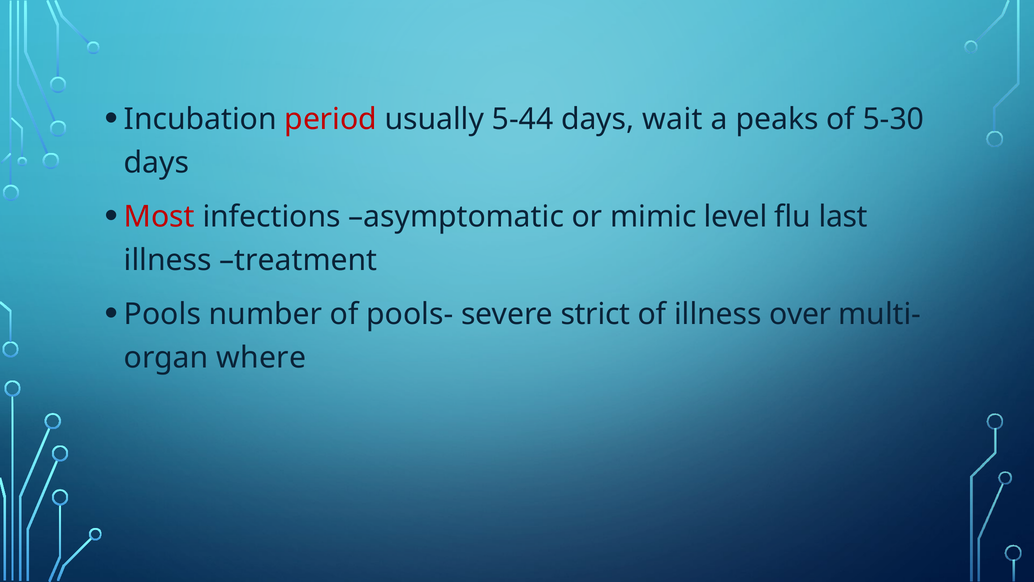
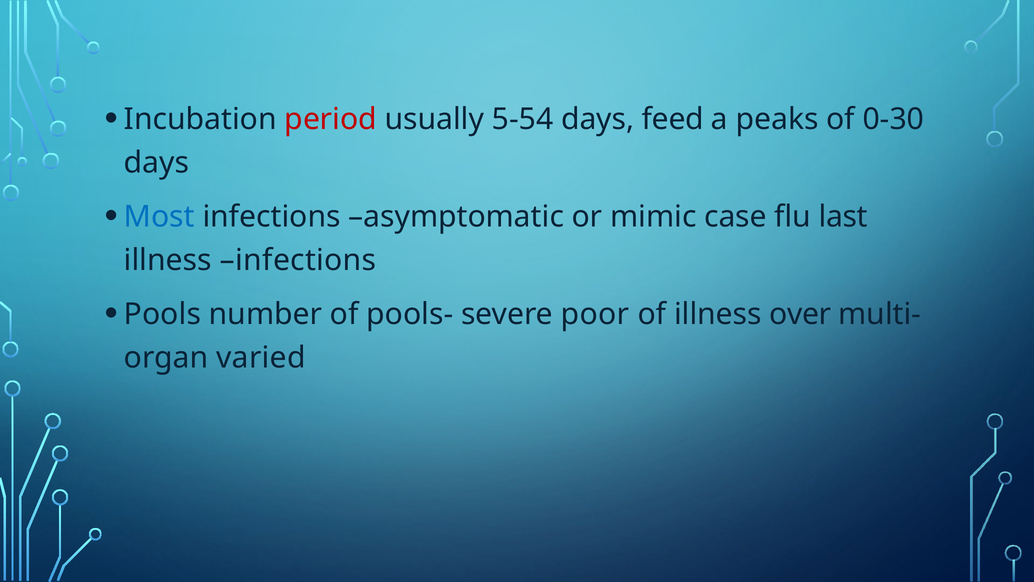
5-44: 5-44 -> 5-54 (523, 119)
wait: wait -> feed (673, 119)
5-30: 5-30 -> 0-30 (893, 119)
Most colour: red -> blue (159, 217)
level: level -> case (735, 217)
illness treatment: treatment -> infections (298, 260)
strict: strict -> poor (595, 314)
where: where -> varied (261, 358)
